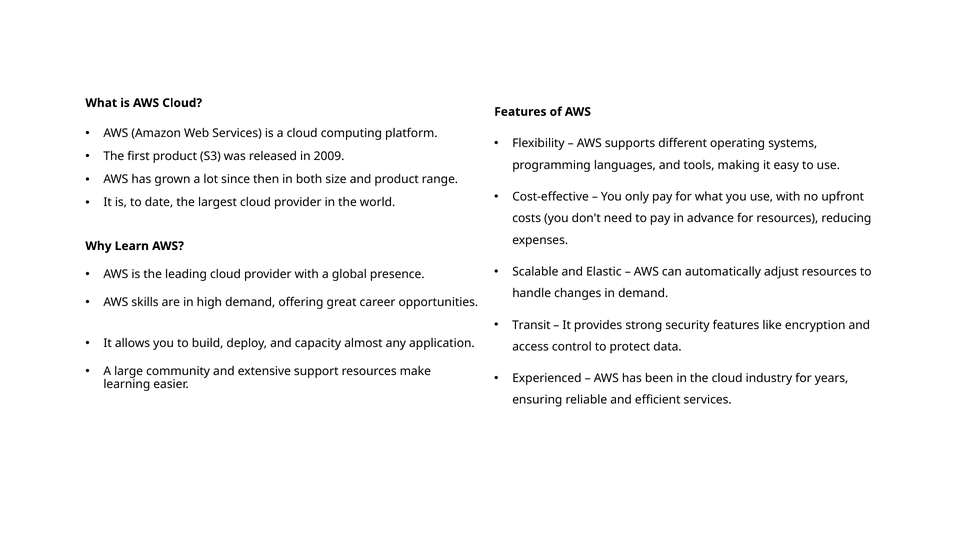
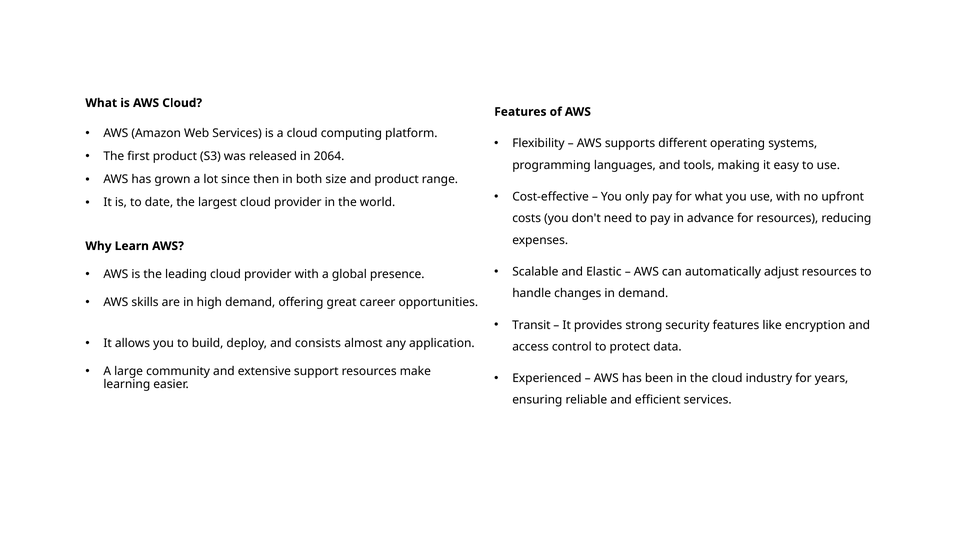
2009: 2009 -> 2064 (329, 157)
capacity: capacity -> consists (318, 343)
